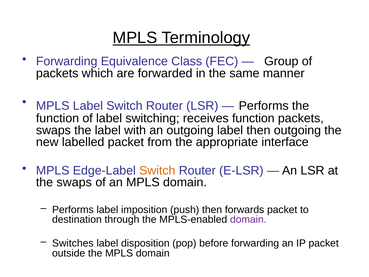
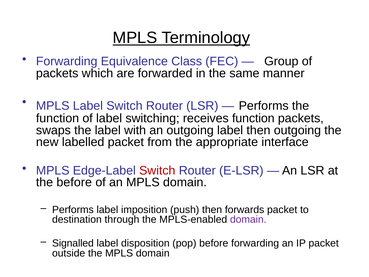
Switch colour: orange -> red (157, 170)
the swaps: swaps -> before (74, 182)
Switches: Switches -> Signalled (73, 243)
